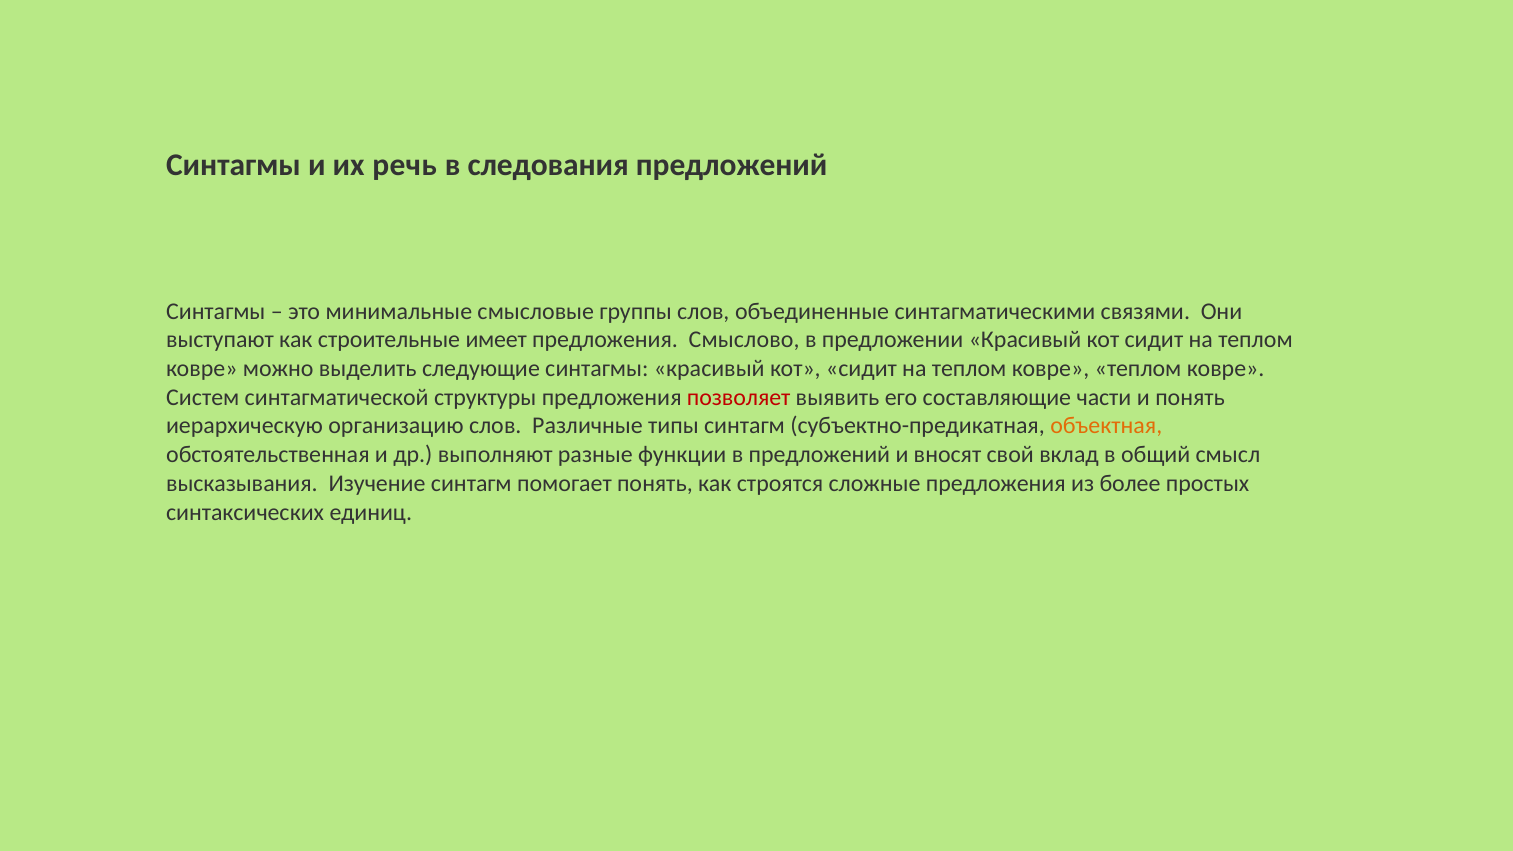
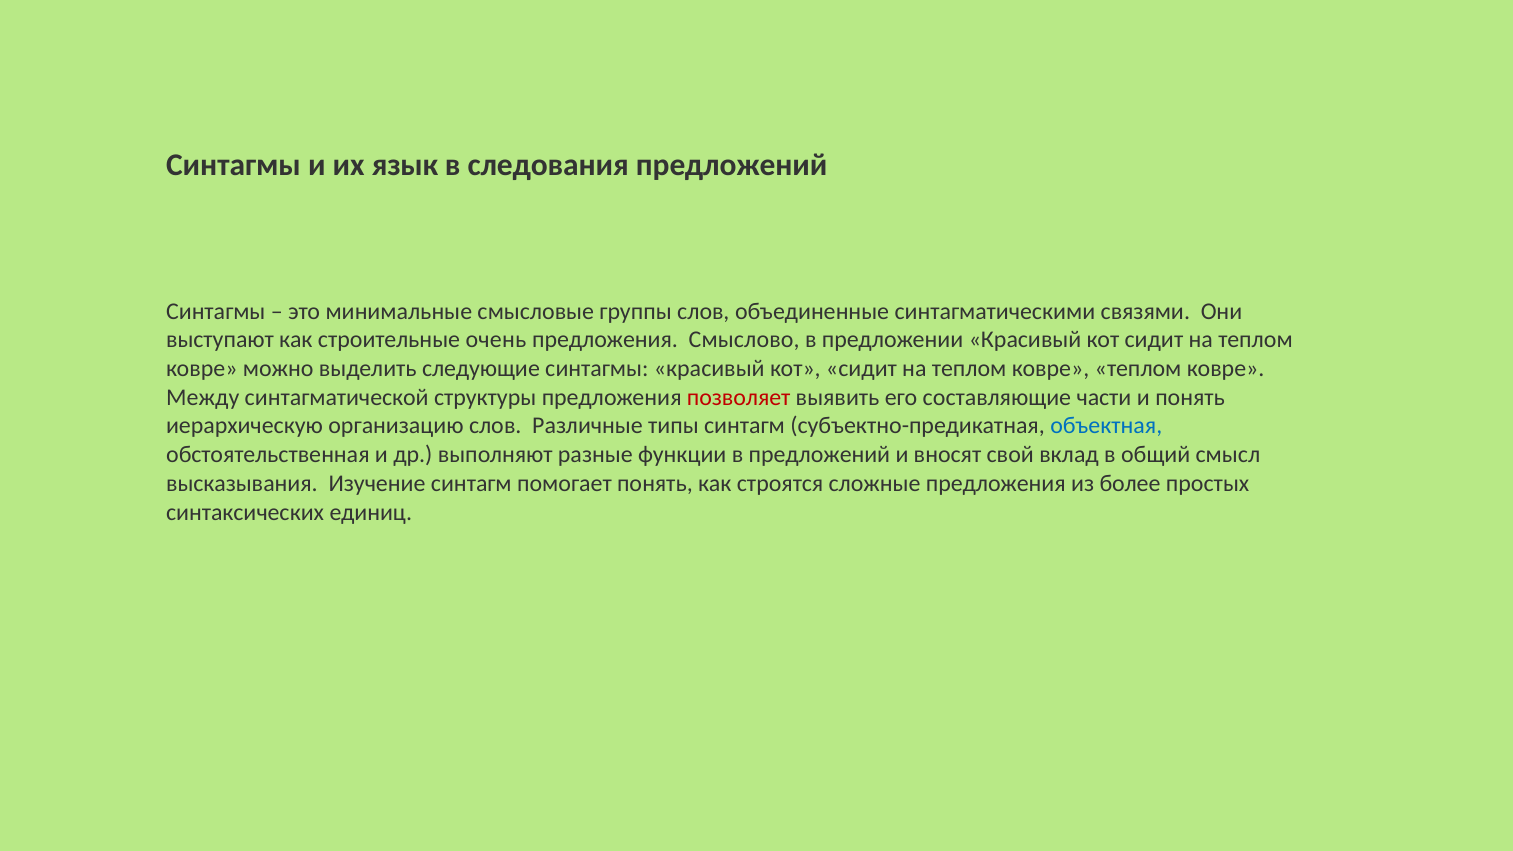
речь: речь -> язык (405, 165)
имеет: имеет -> очень (496, 340)
Систем: Систем -> Между (203, 397)
объектная colour: orange -> blue (1106, 426)
